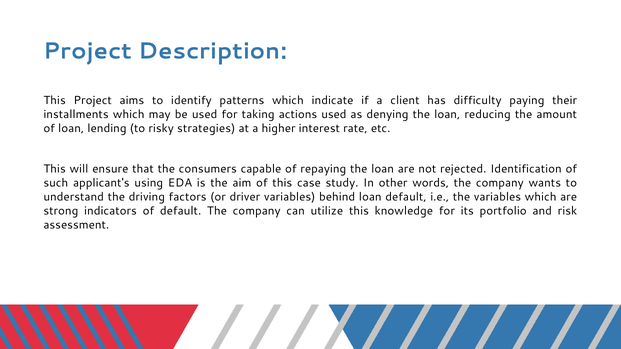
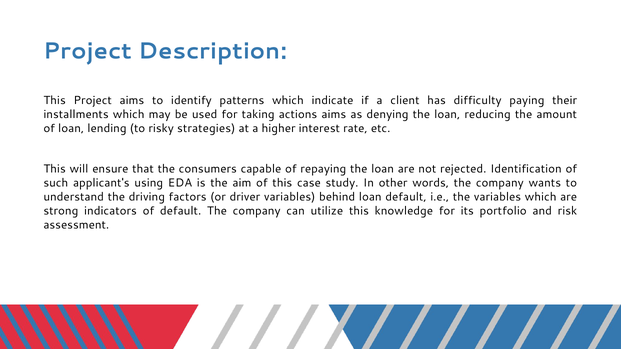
actions used: used -> aims (334, 114)
